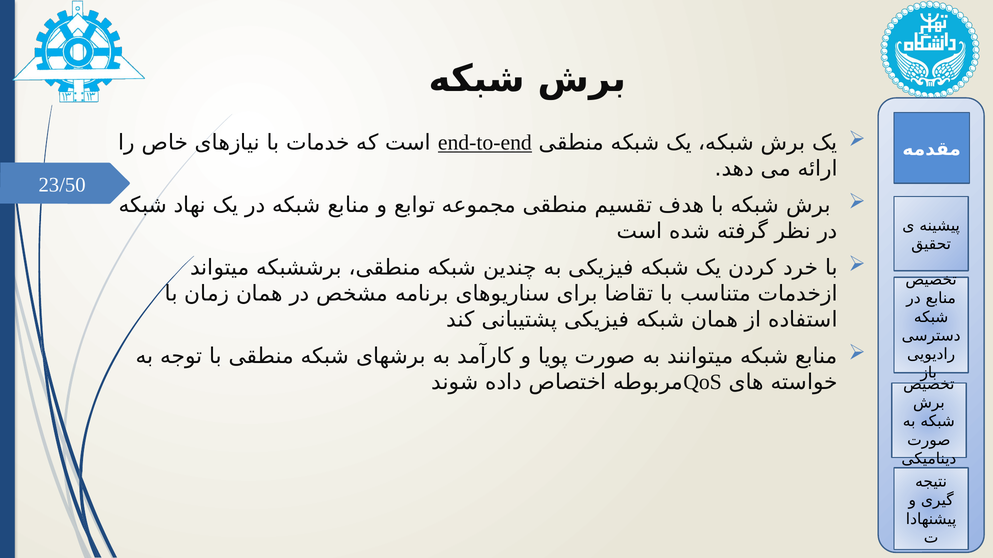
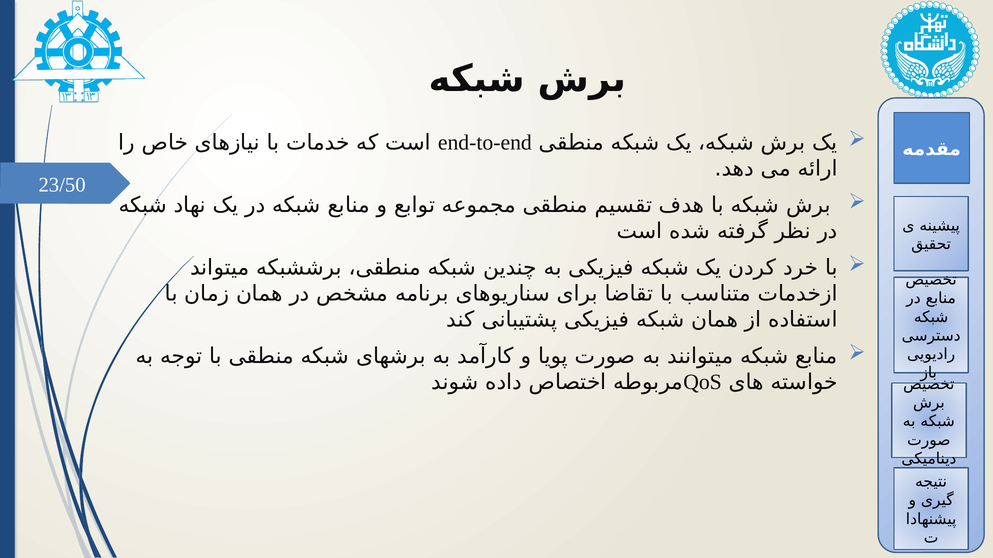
end-to-end underline: present -> none (485, 143)
